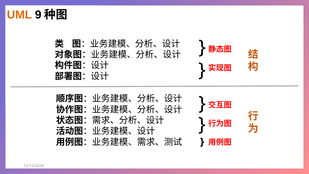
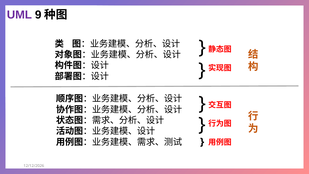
UML colour: orange -> purple (19, 15)
